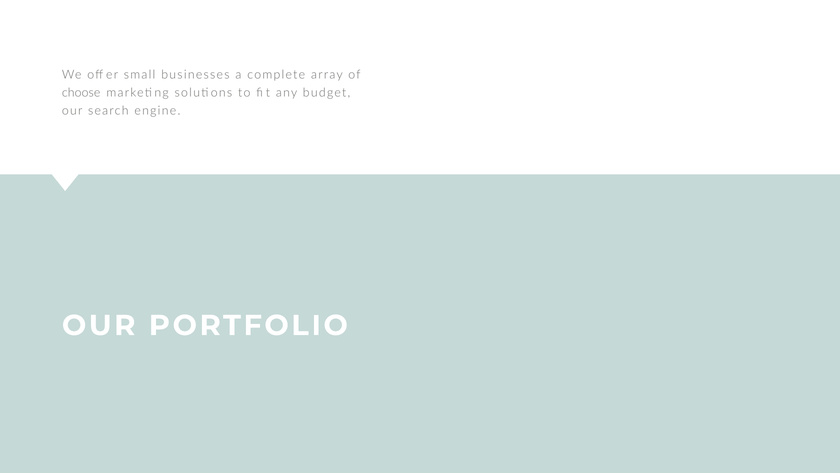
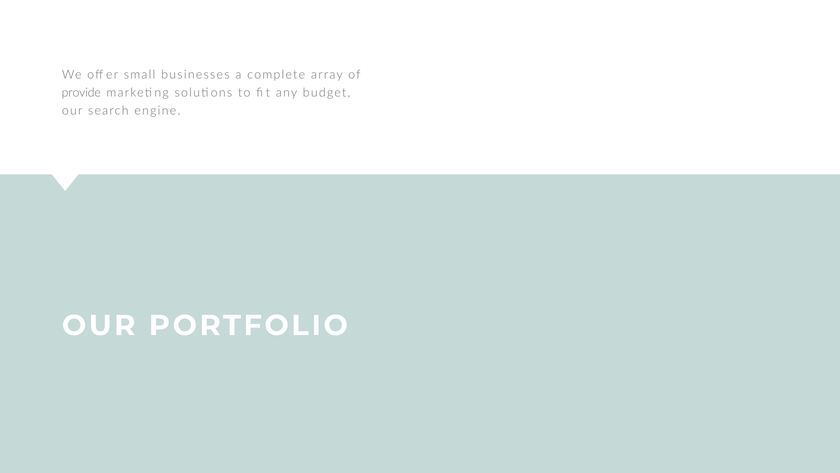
choose: choose -> provide (81, 93)
